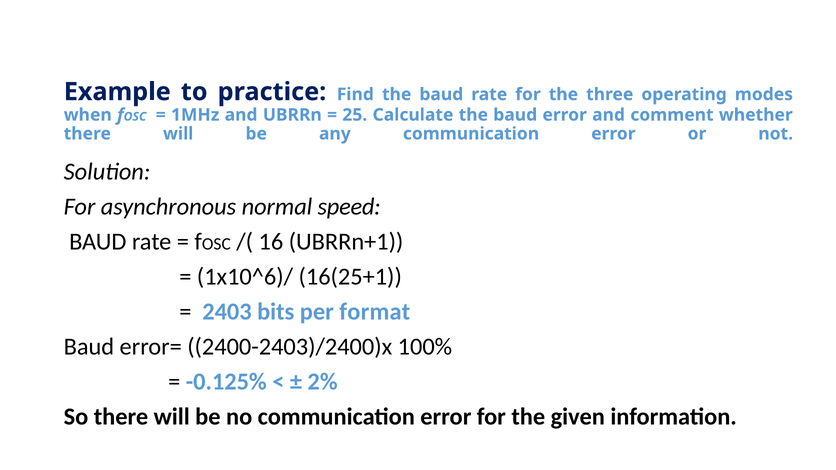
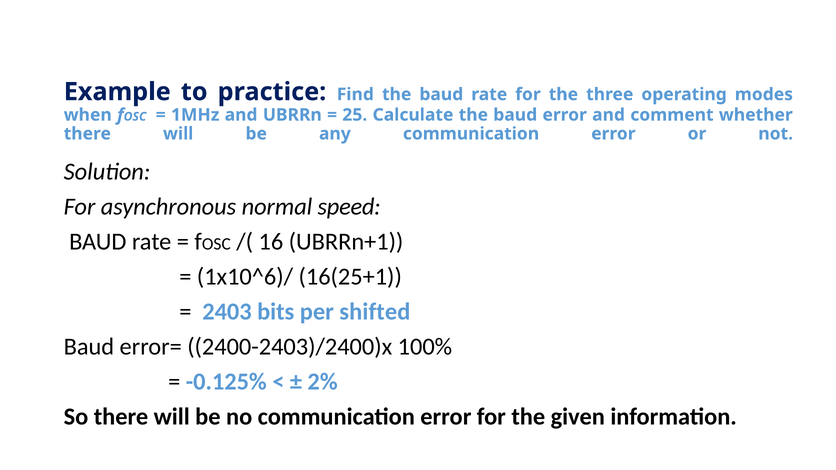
format: format -> shifted (375, 312)
